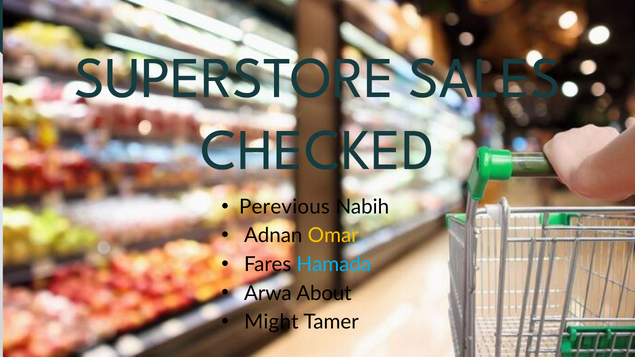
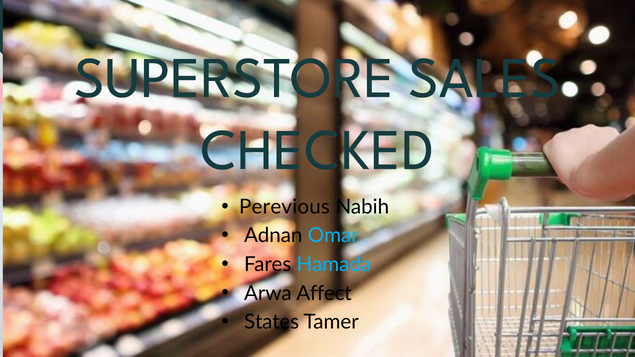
Omar colour: yellow -> light blue (333, 236)
About: About -> Affect (324, 293)
Might: Might -> States (272, 322)
